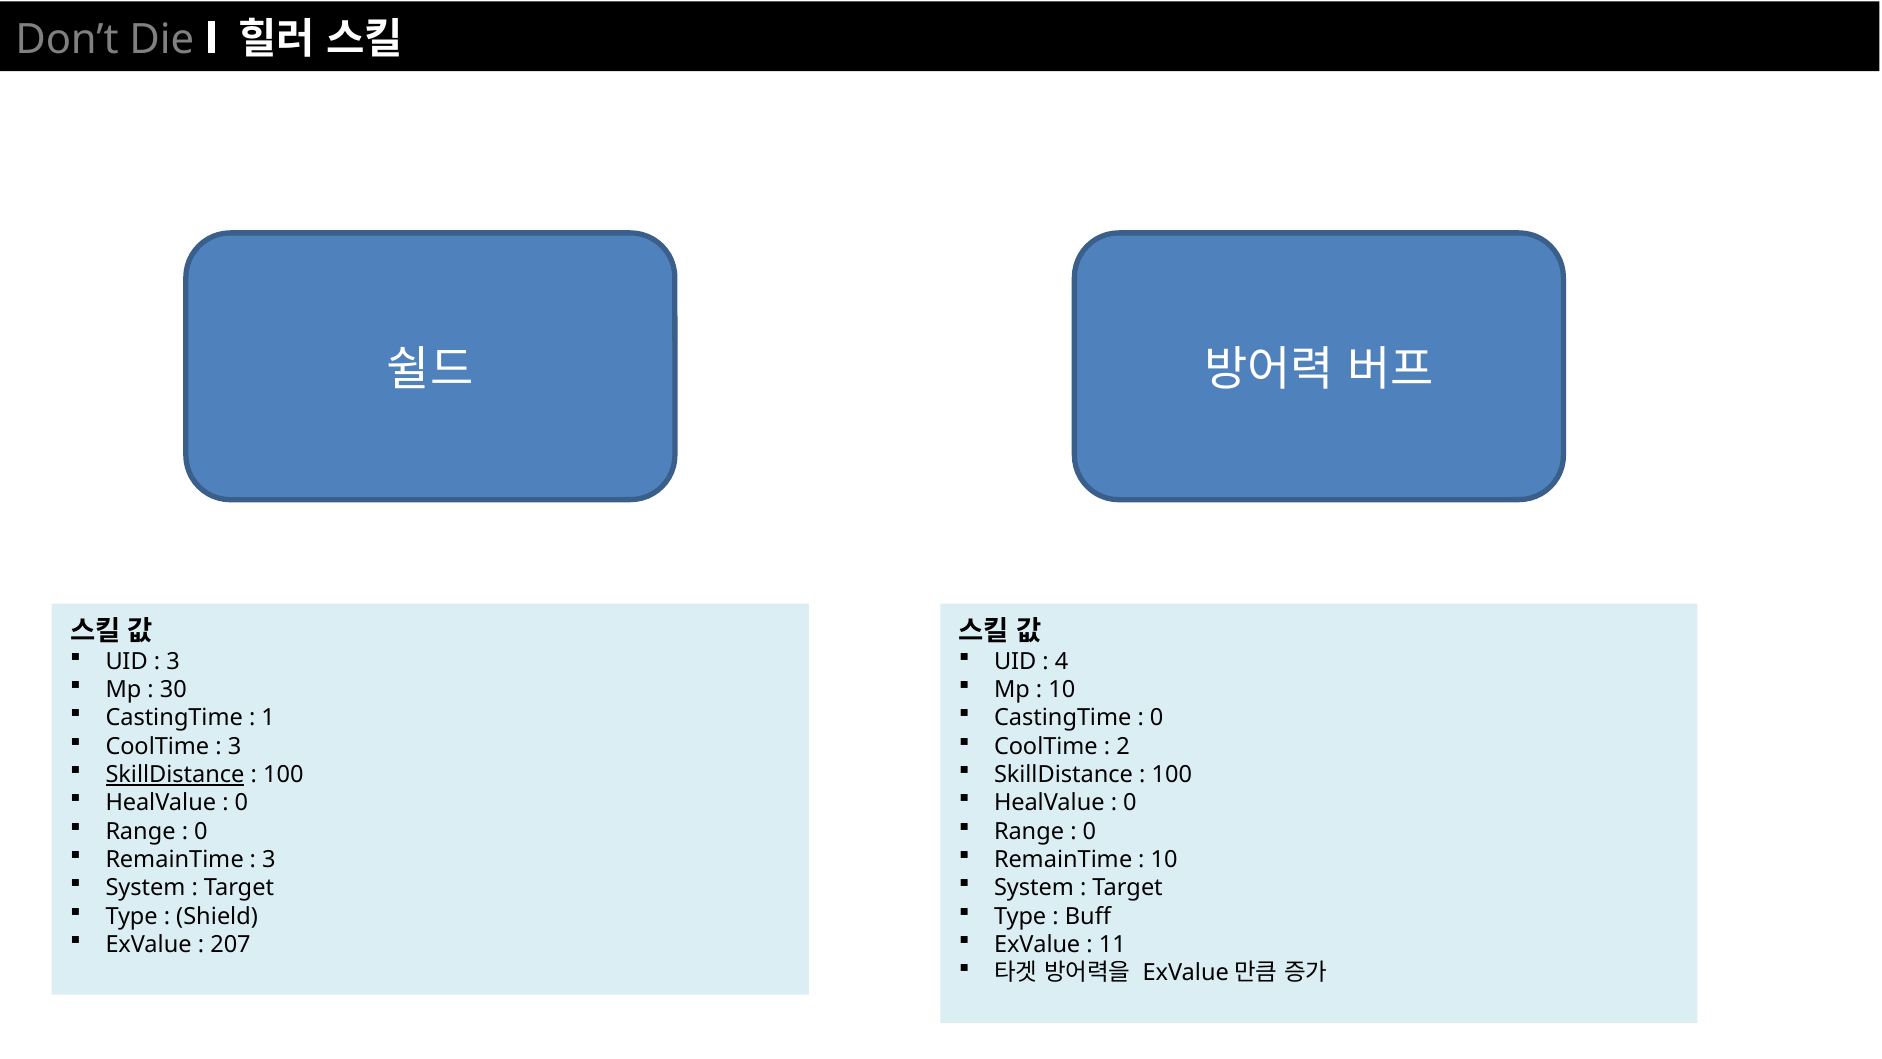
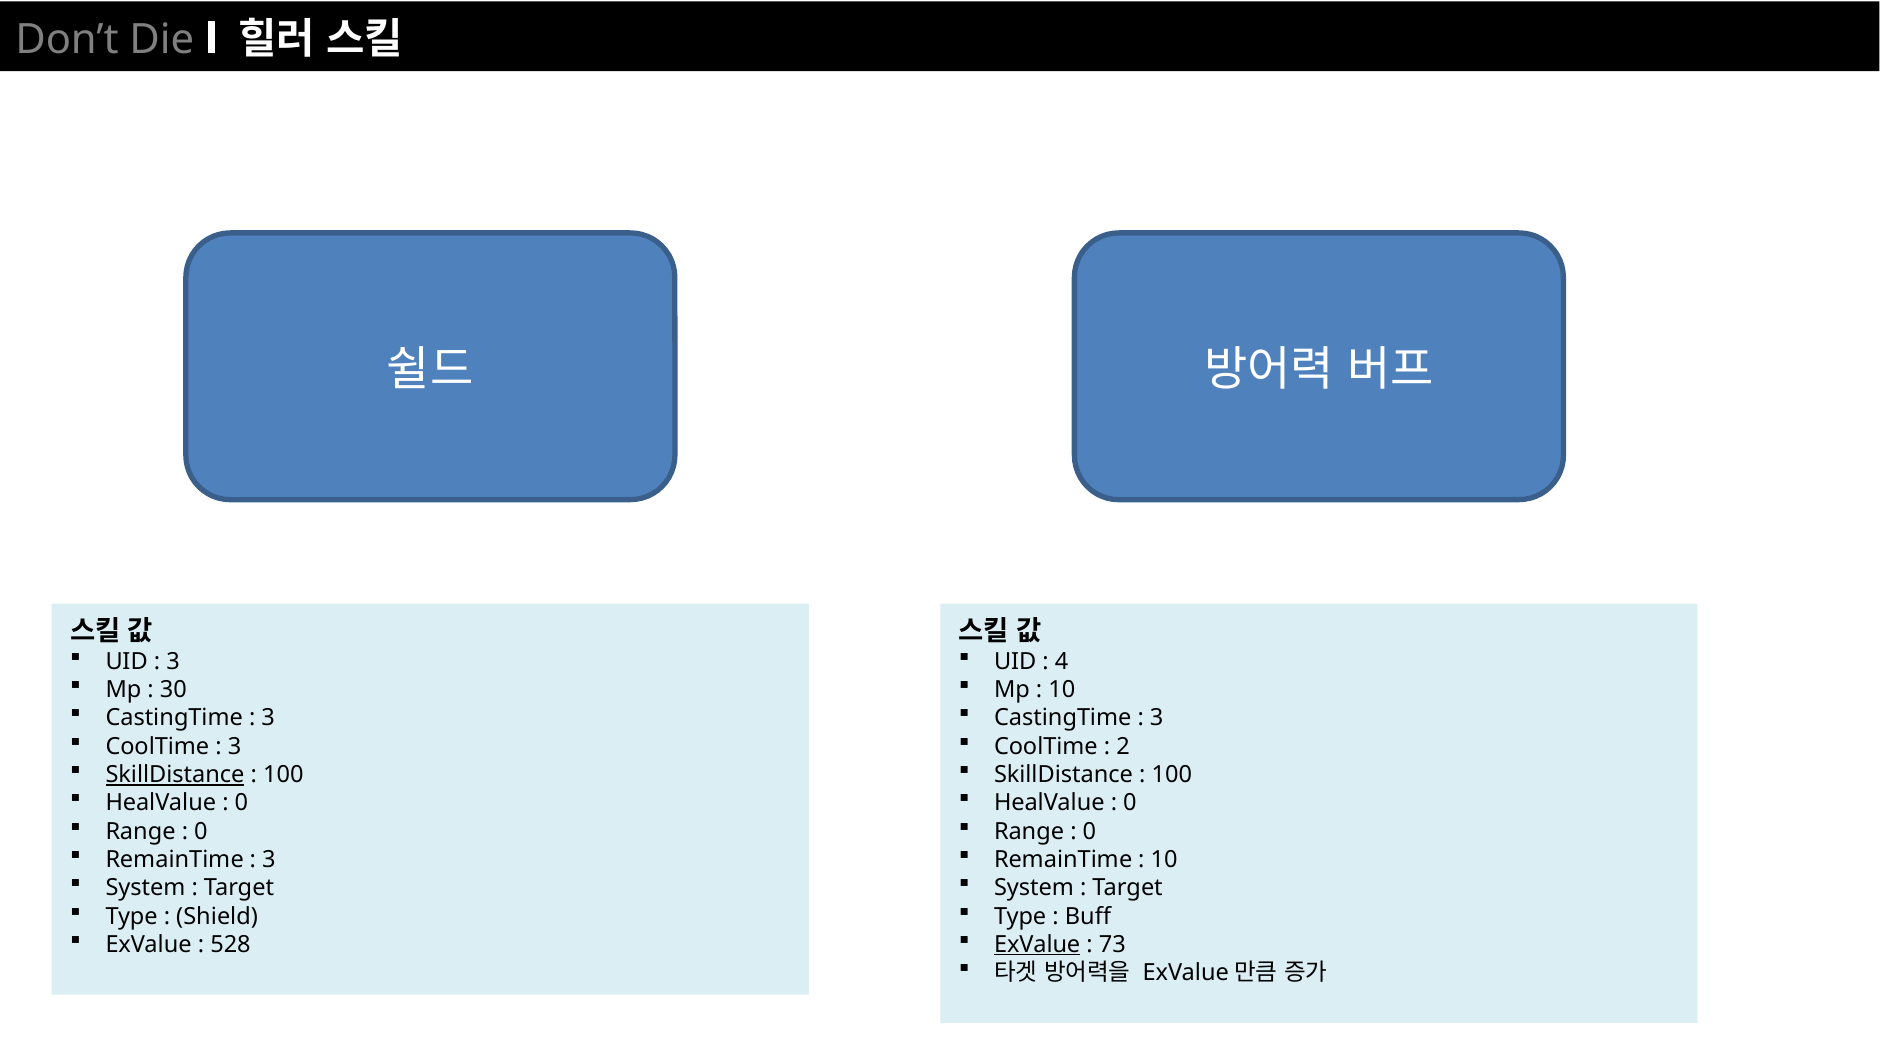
1: 1 -> 3 (268, 718)
0: 0 -> 3 (1157, 718)
207: 207 -> 528 (231, 944)
ExValue underline: none -> present (1037, 944)
11: 11 -> 73 (1112, 944)
